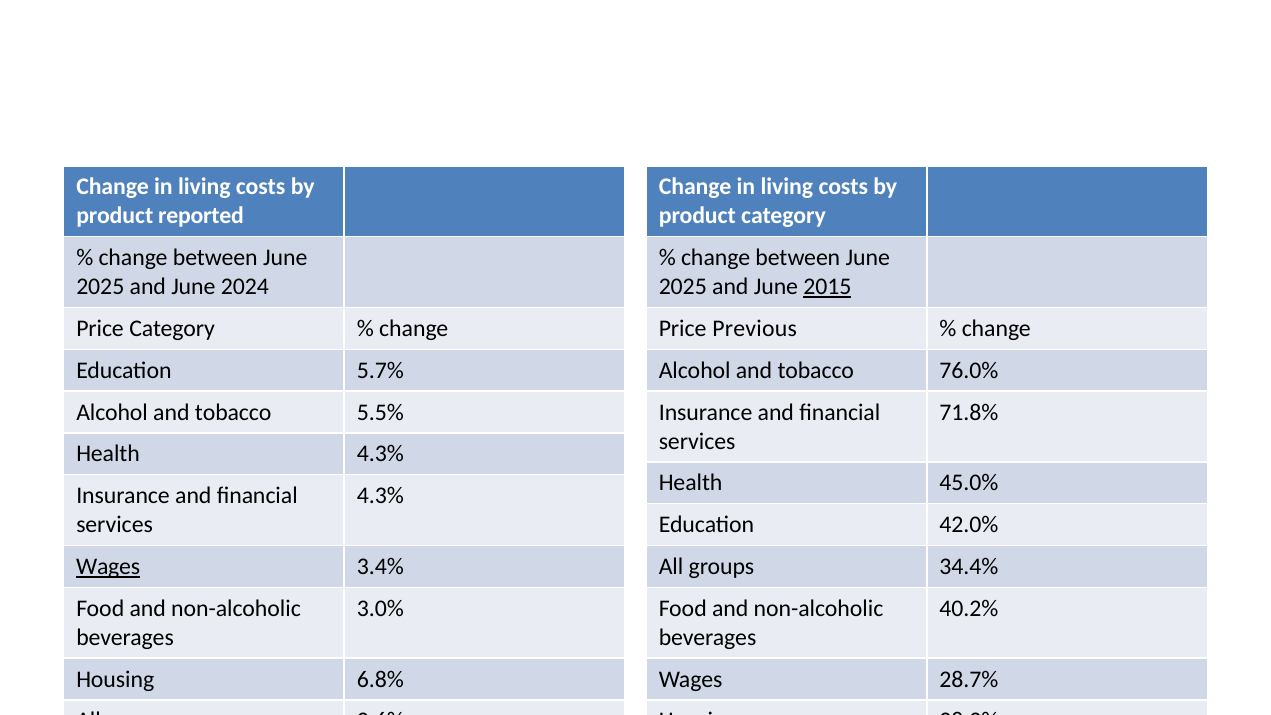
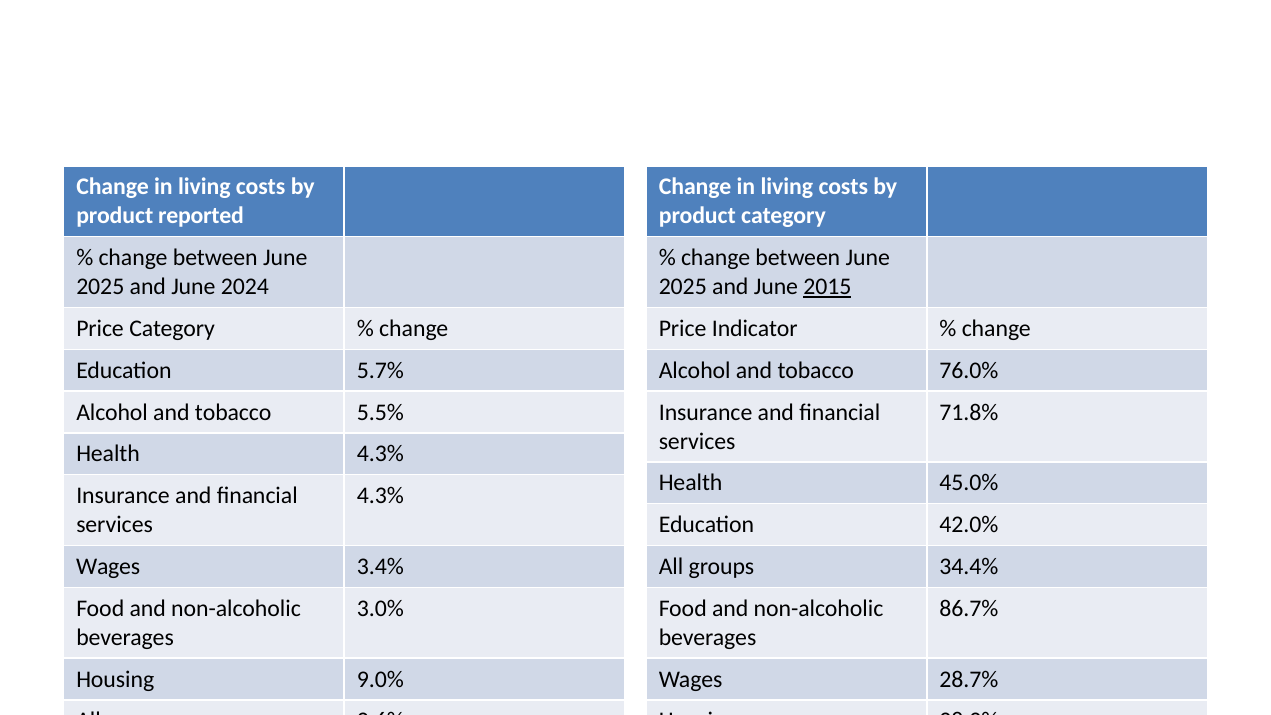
Previous: Previous -> Indicator (755, 329)
Wages underline: present -> none (108, 567)
40.2%: 40.2% -> 86.7% (969, 608)
6.8%: 6.8% -> 9.0% (380, 679)
